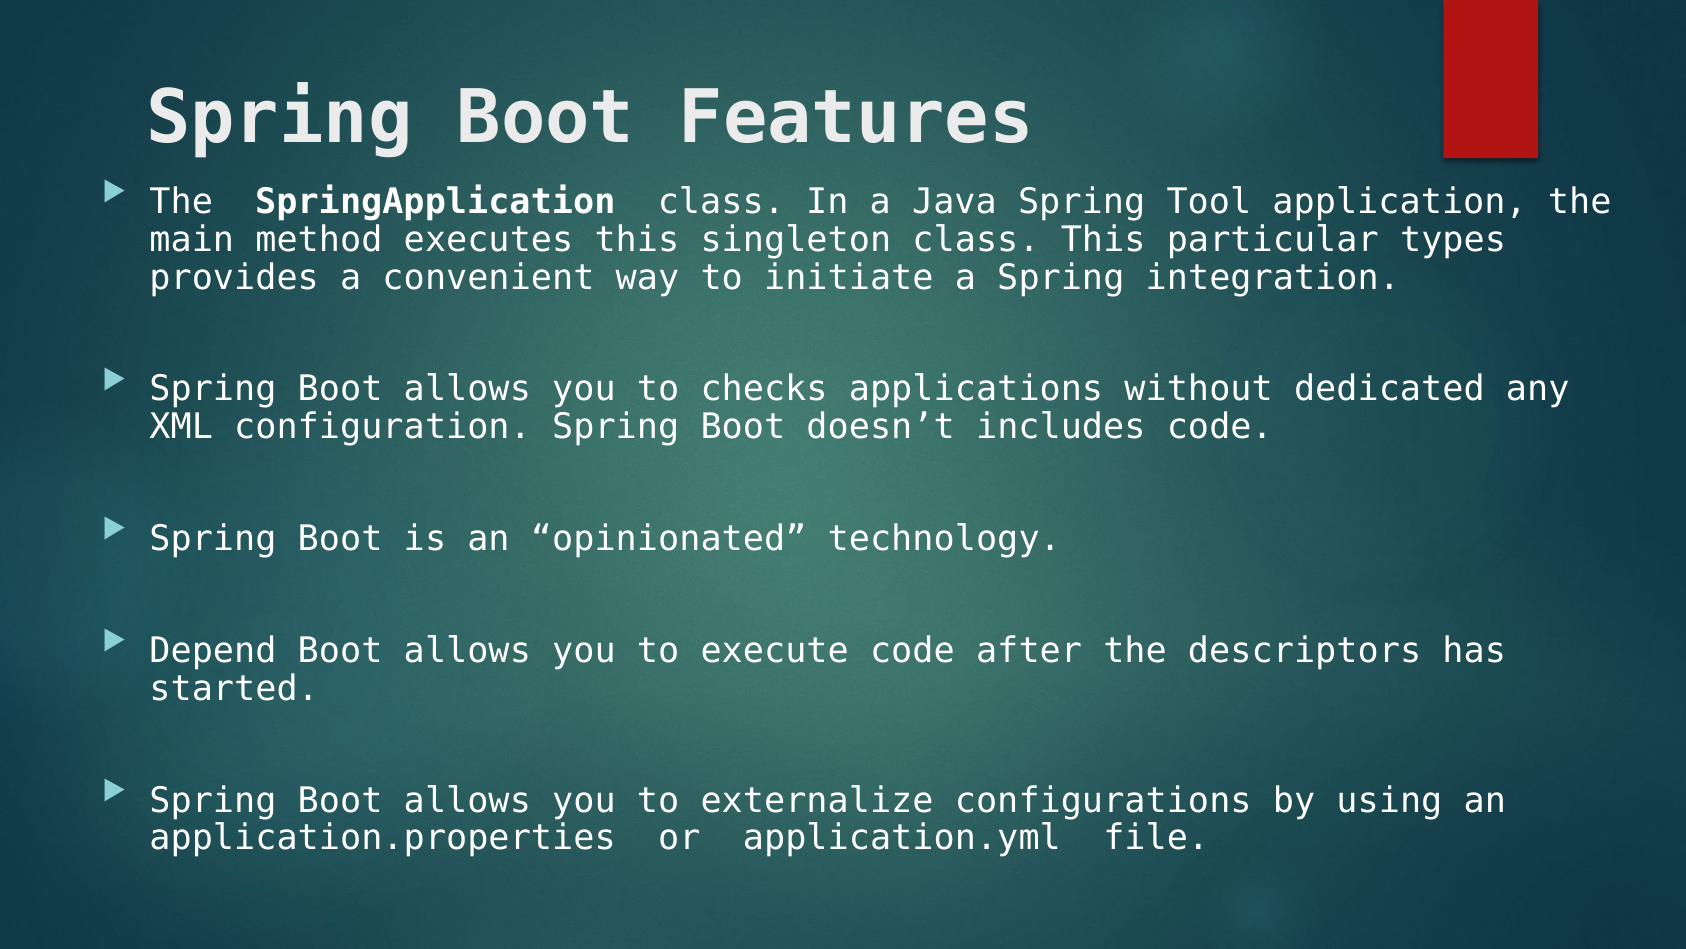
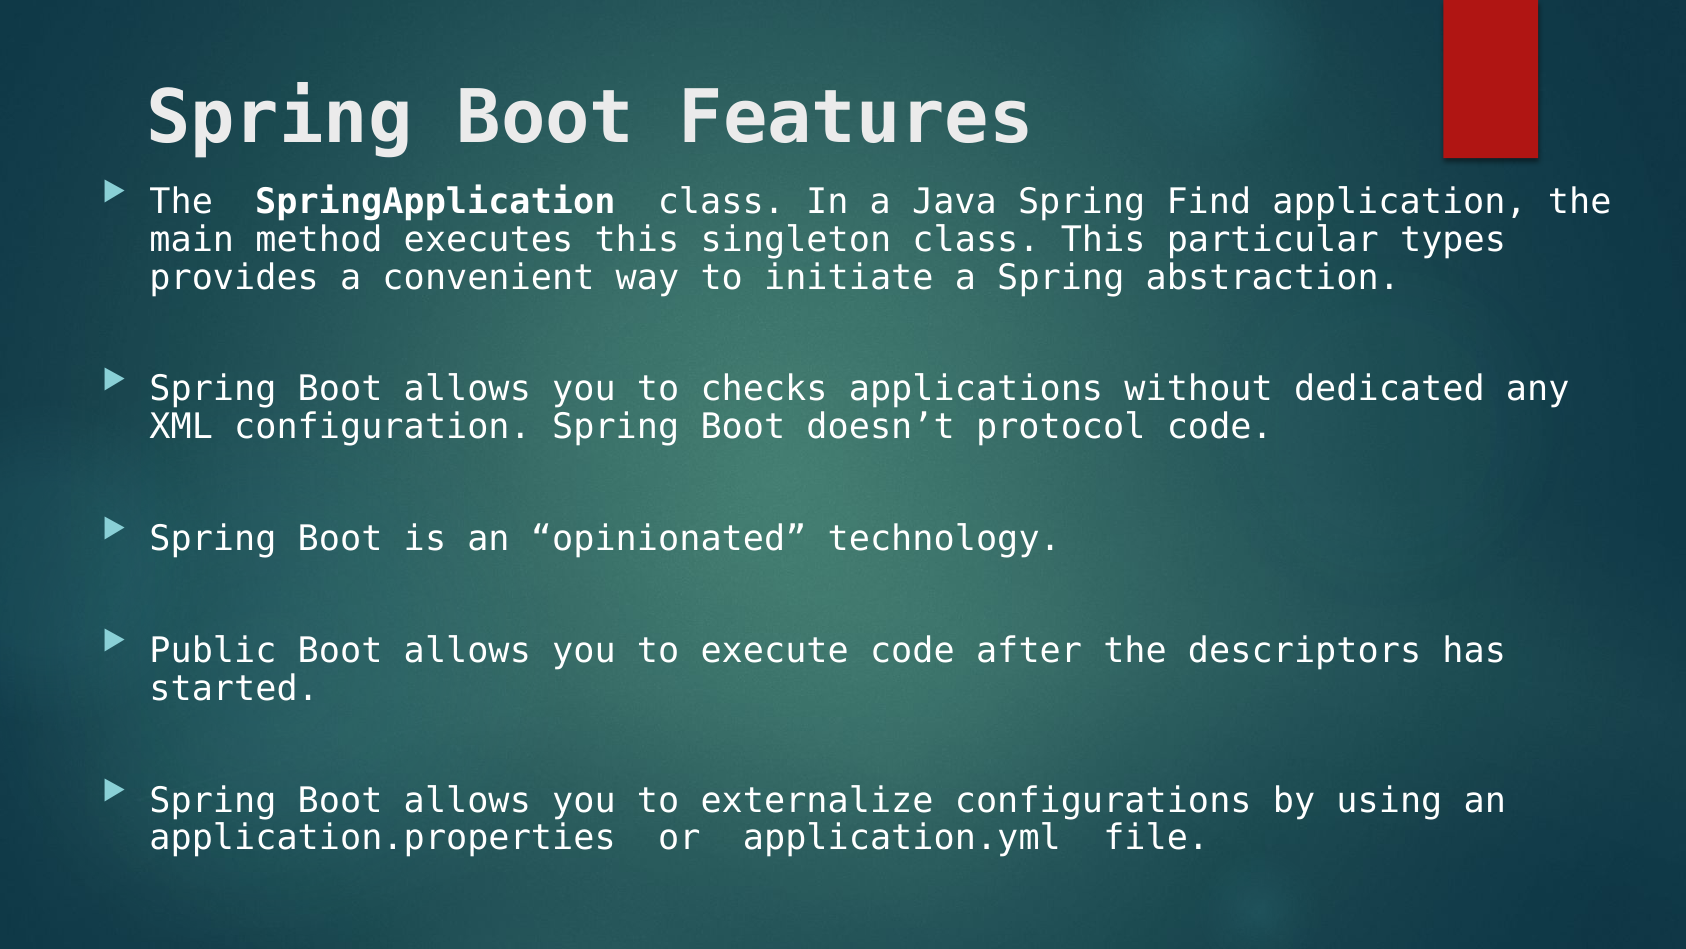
Tool: Tool -> Find (1209, 201)
integration: integration -> abstraction (1273, 277)
includes: includes -> protocol (1061, 427)
Depend: Depend -> Public (213, 650)
